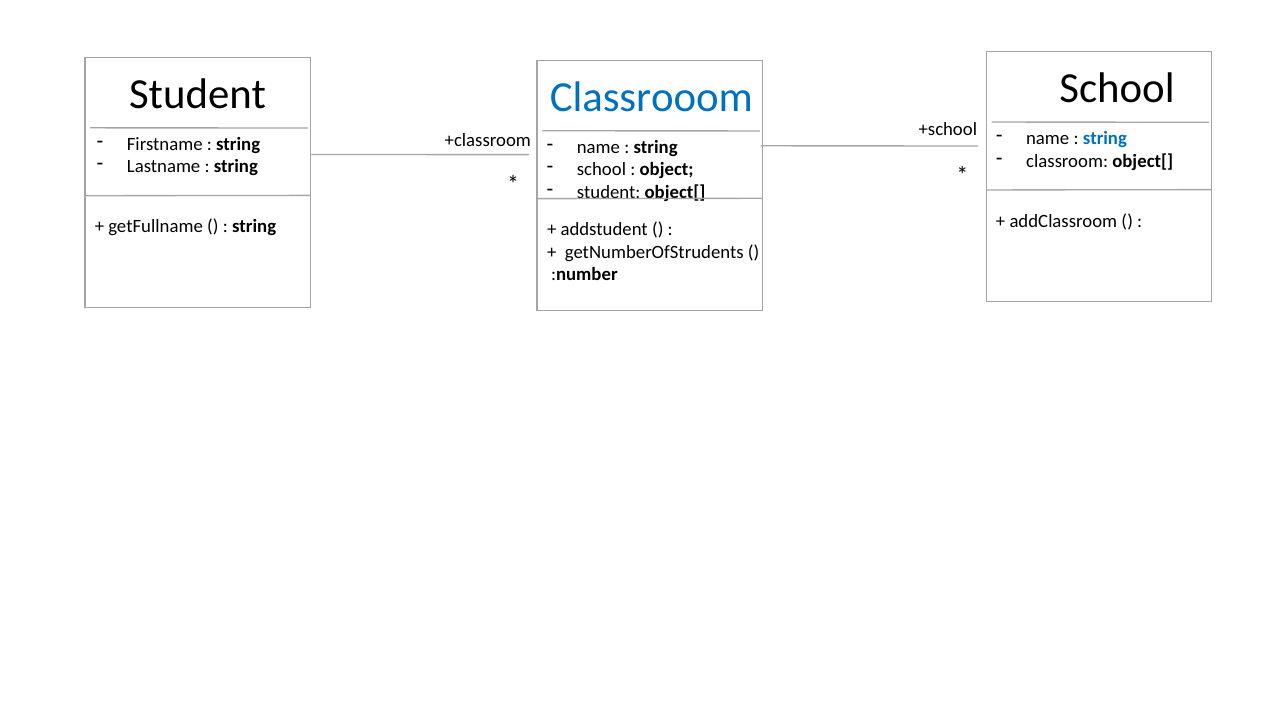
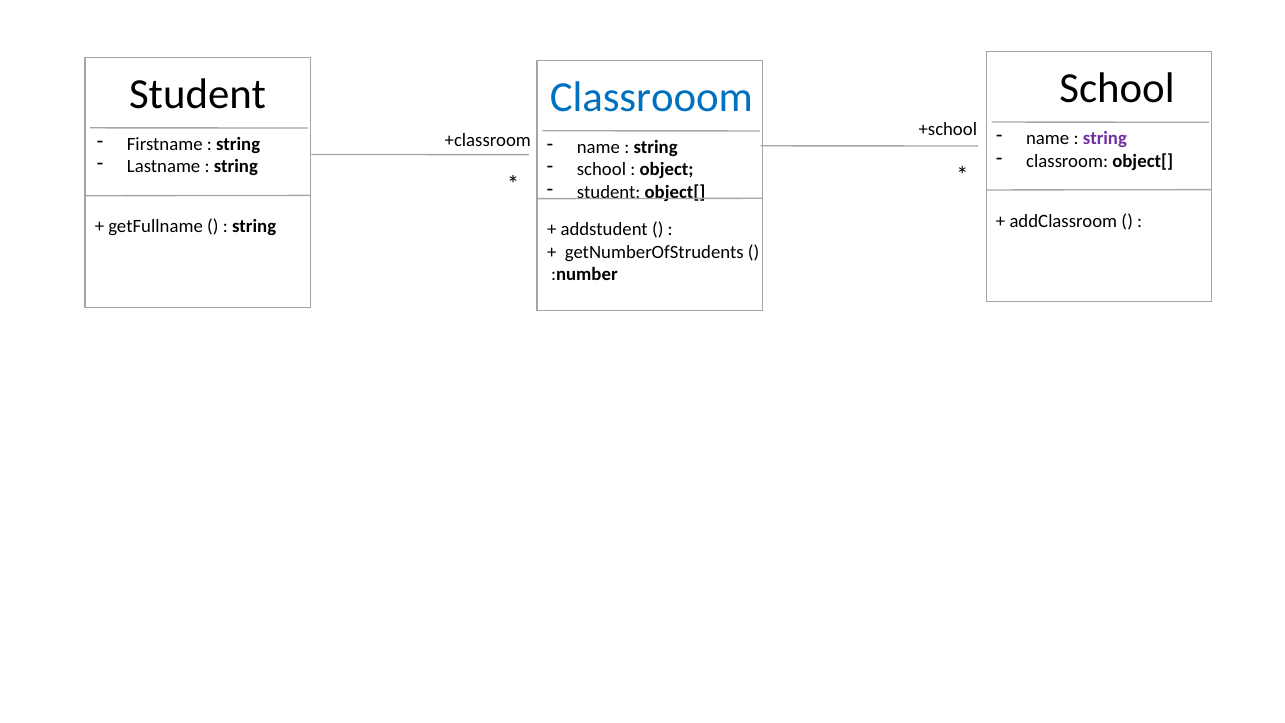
string colour: blue -> purple (1105, 138)
